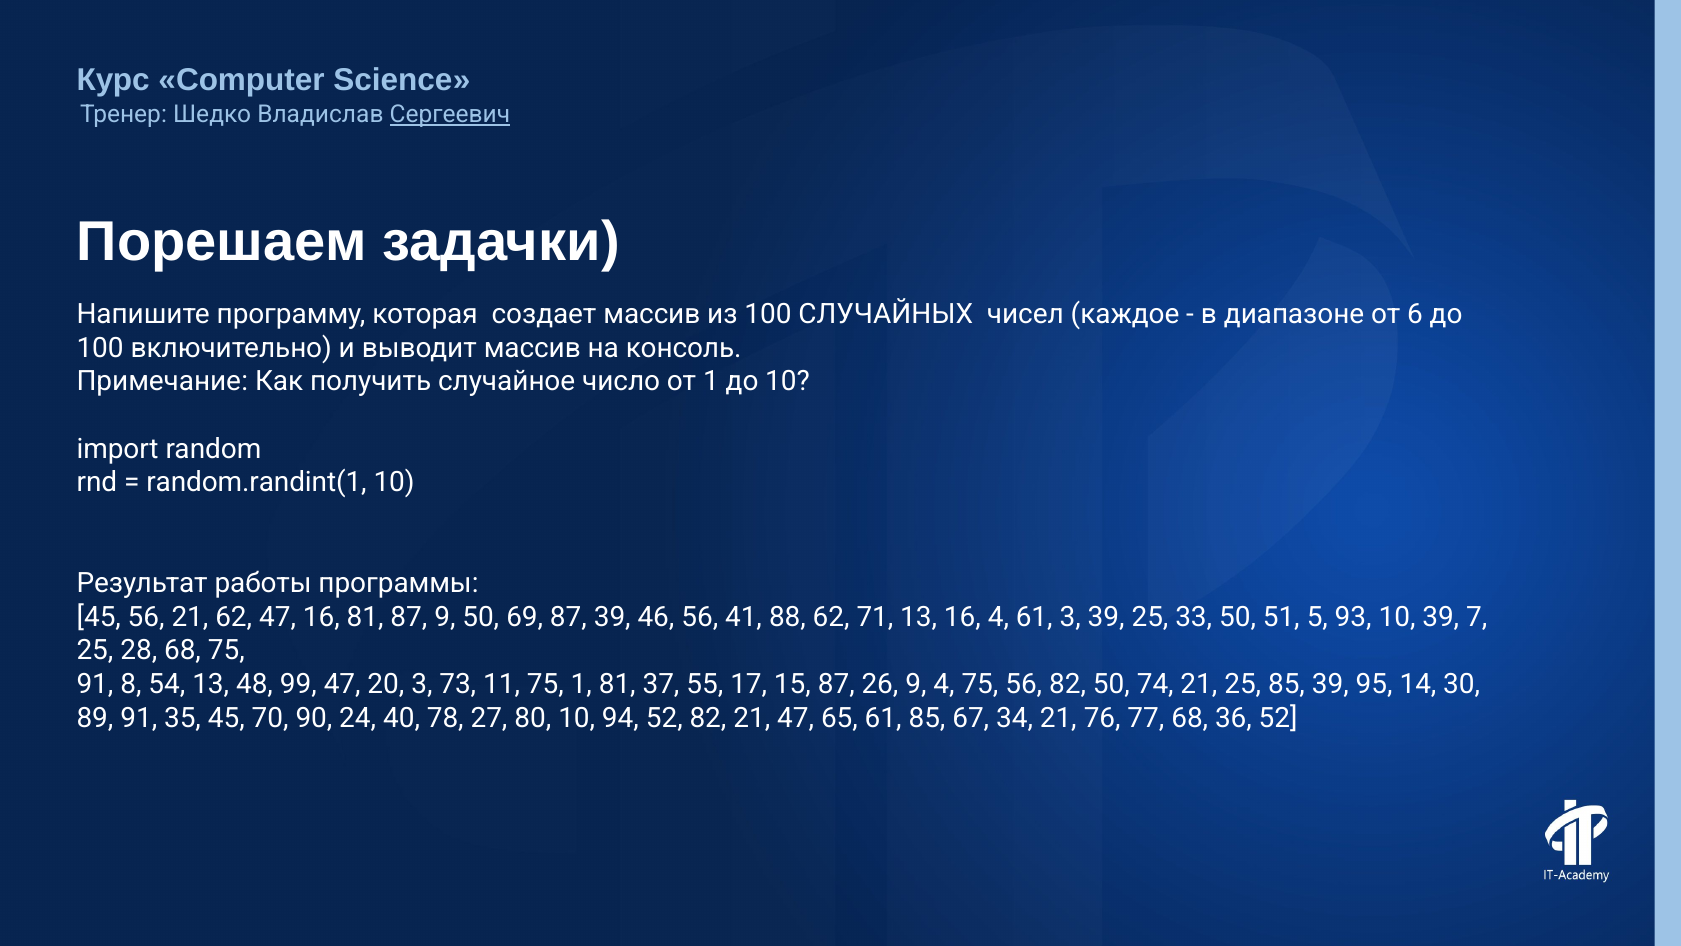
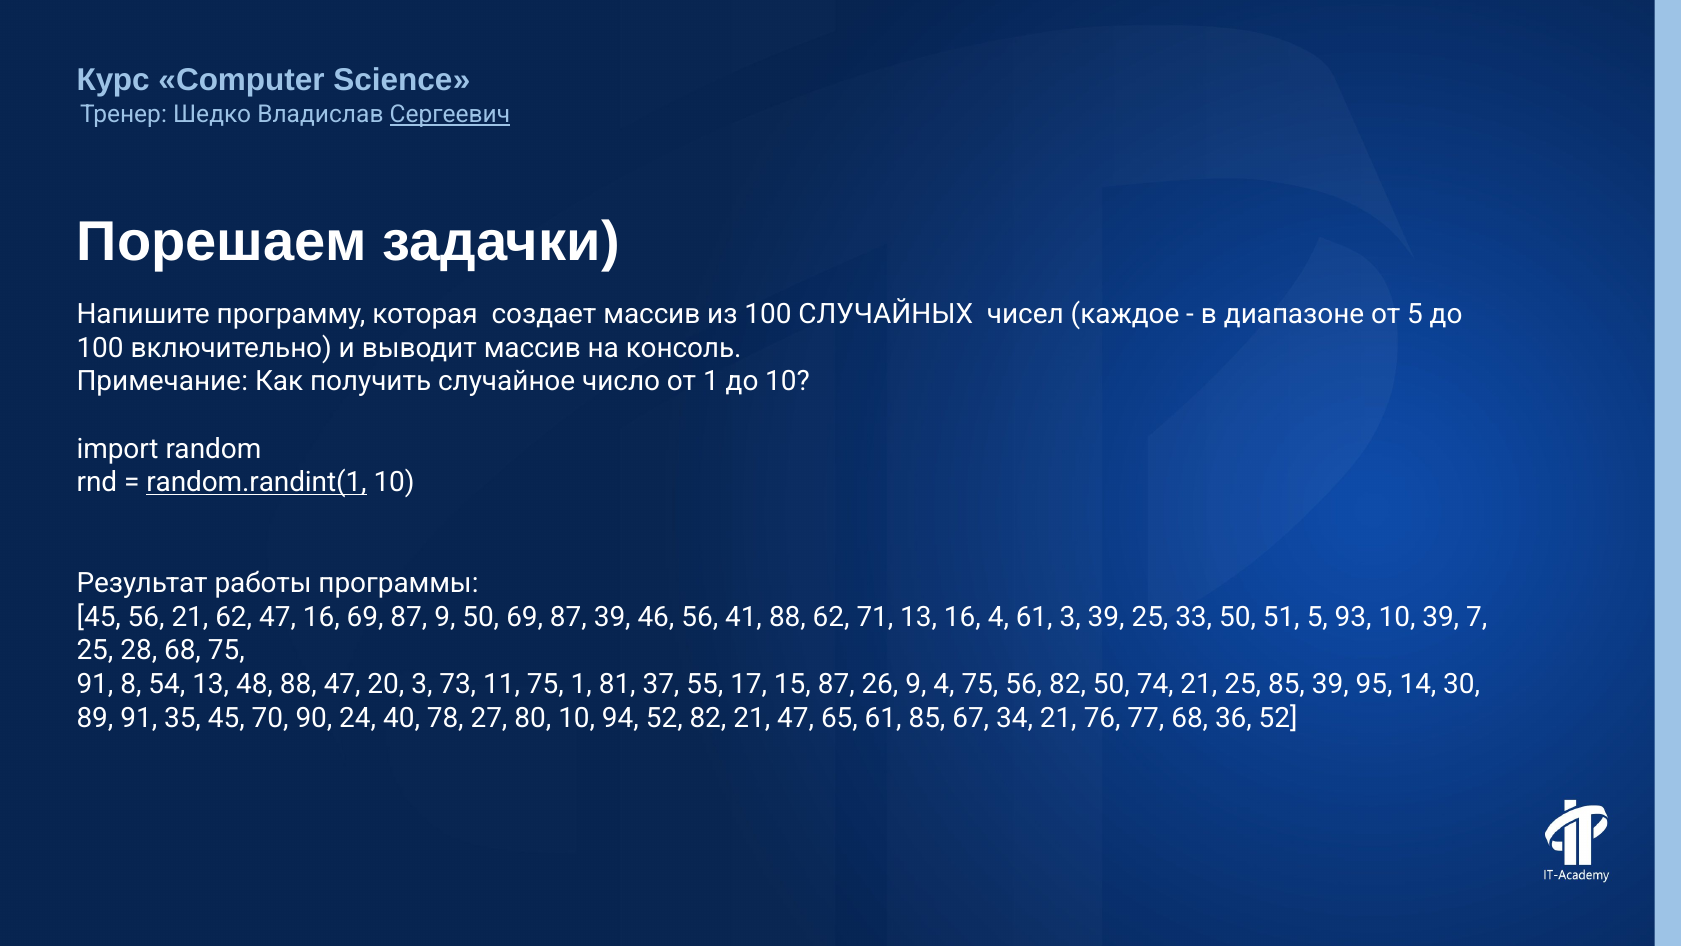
от 6: 6 -> 5 (1415, 314)
random.randint(1 underline: none -> present (257, 482)
16 81: 81 -> 69 (365, 617)
48 99: 99 -> 88 (298, 684)
